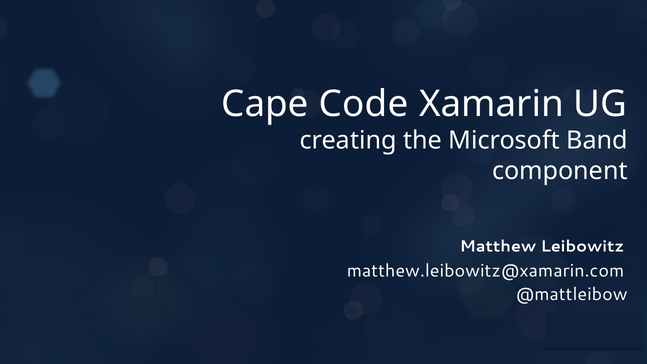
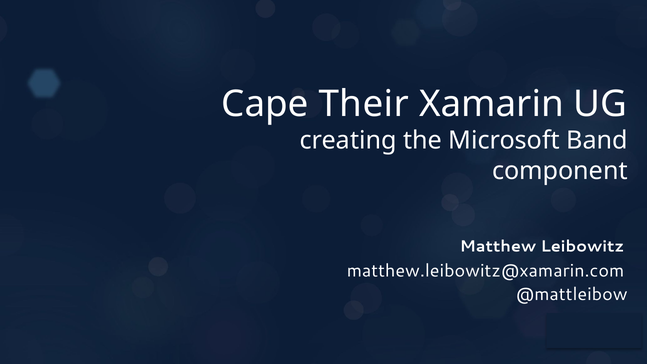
Code: Code -> Their (364, 104)
